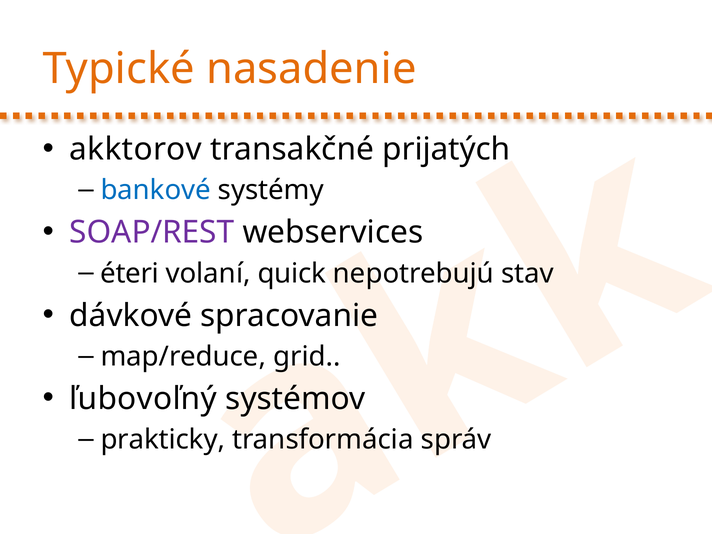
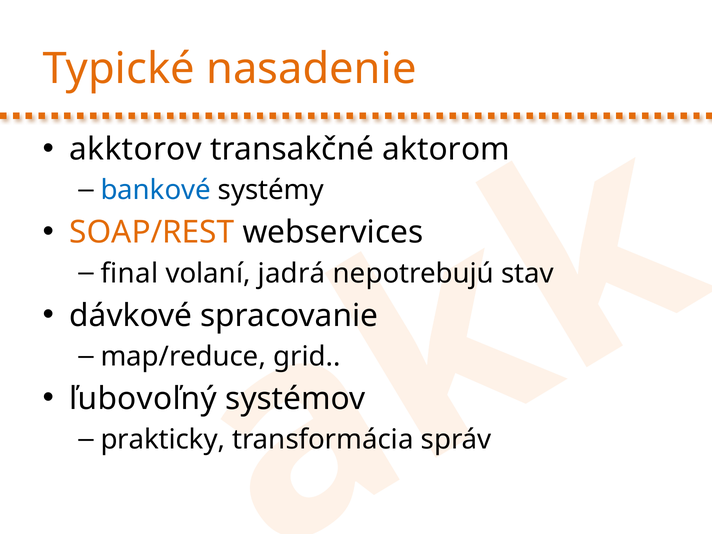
prijatých: prijatých -> aktorom (446, 149)
SOAP/REST colour: purple -> orange (152, 232)
éteri: éteri -> final (129, 273)
quick: quick -> jadrá (292, 273)
